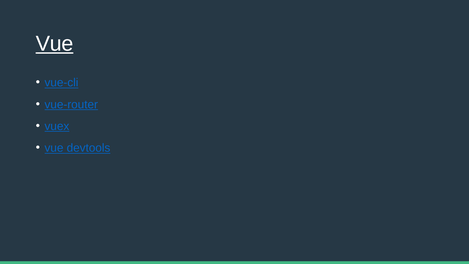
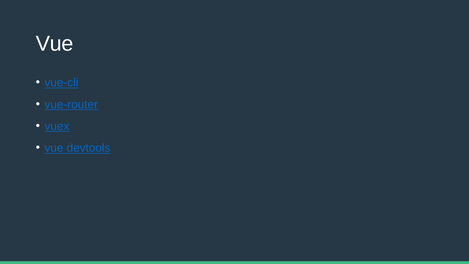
Vue underline: present -> none (55, 44)
